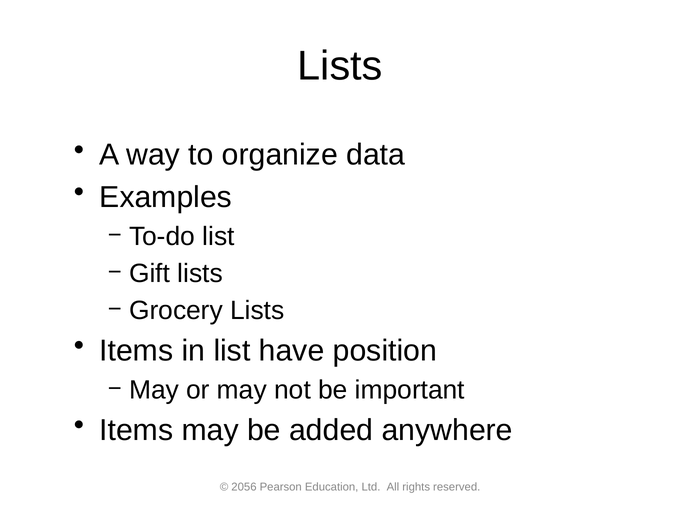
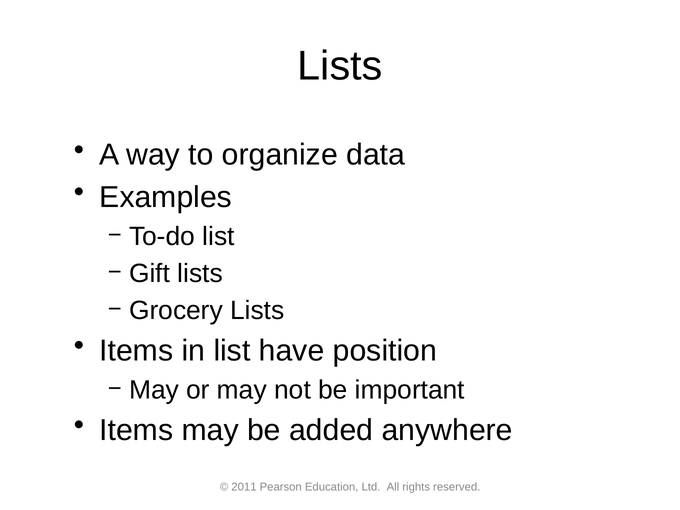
2056: 2056 -> 2011 (244, 487)
